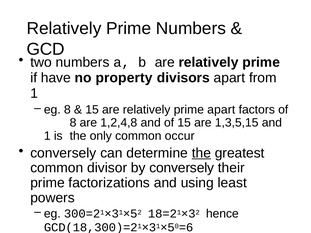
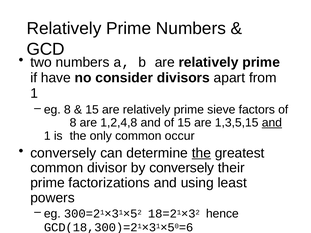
property: property -> consider (124, 78)
prime apart: apart -> sieve (221, 110)
and underline: none -> present (272, 123)
